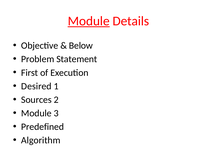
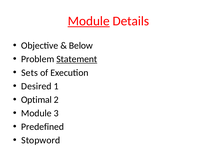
Statement underline: none -> present (77, 59)
First: First -> Sets (30, 73)
Sources: Sources -> Optimal (36, 100)
Algorithm: Algorithm -> Stopword (41, 140)
